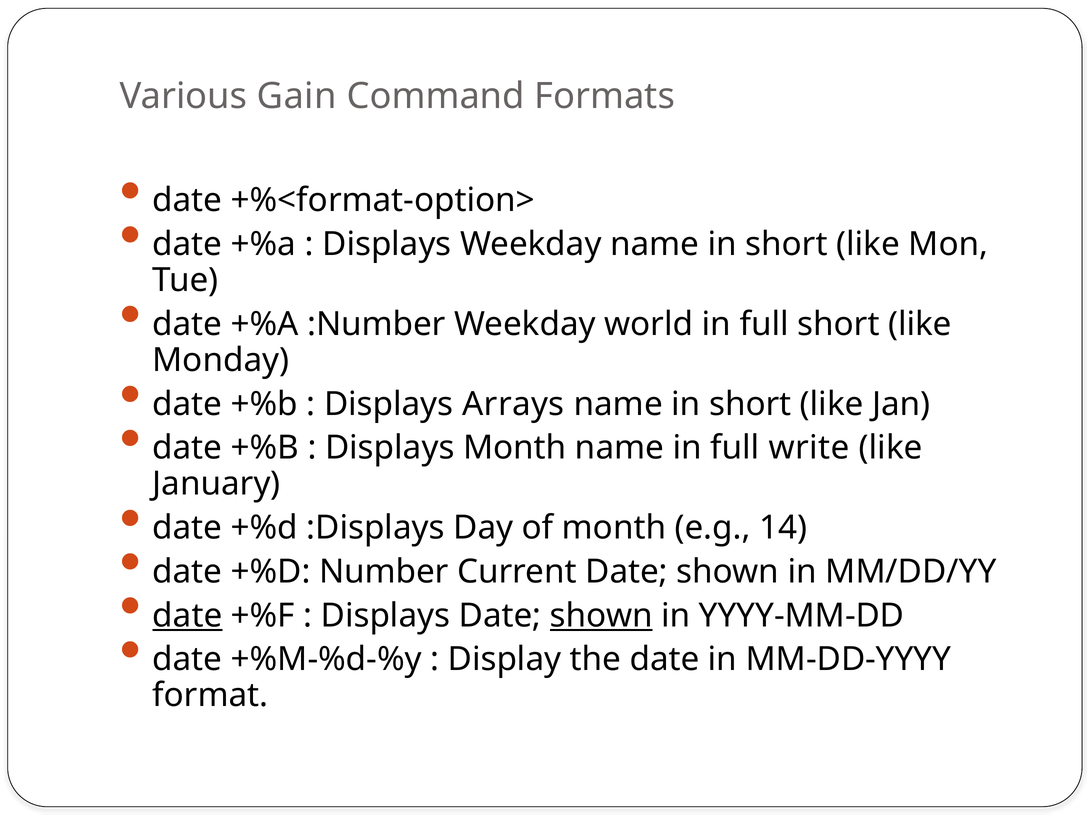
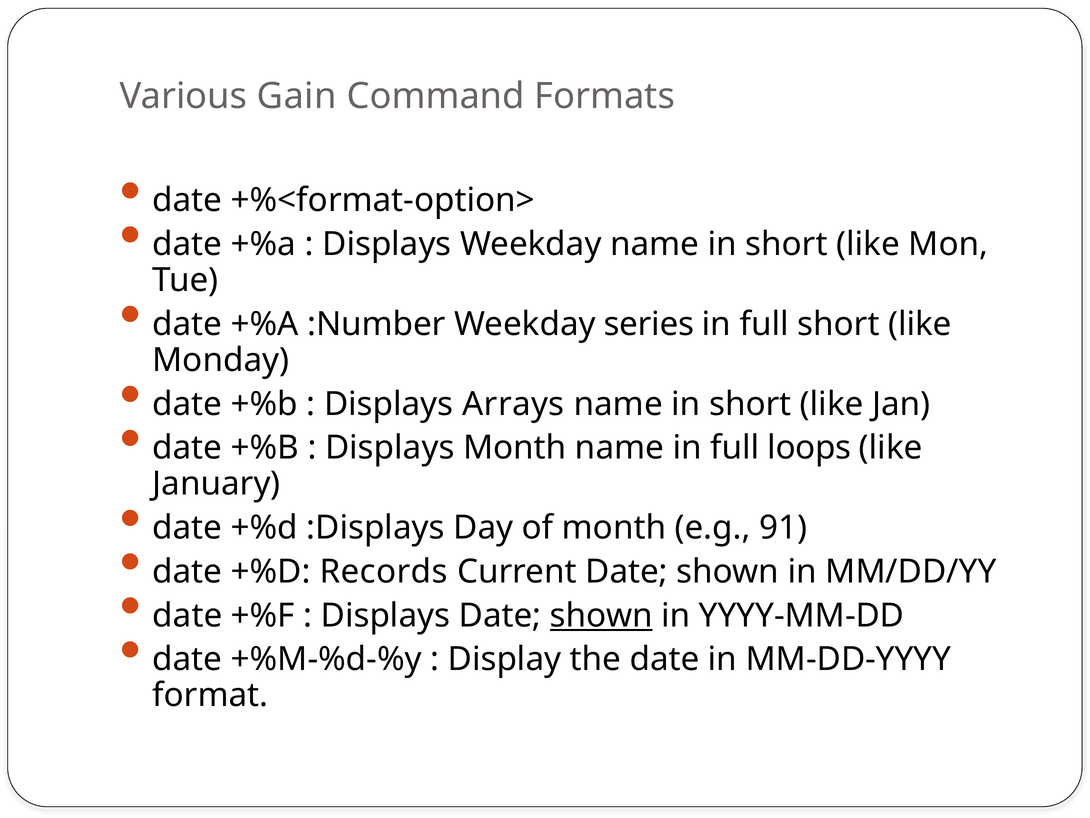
world: world -> series (649, 324)
write: write -> loops (809, 448)
14: 14 -> 91 (783, 527)
Number: Number -> Records (384, 571)
date underline: present -> none (187, 615)
